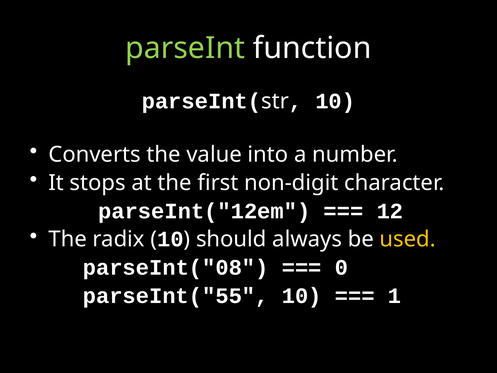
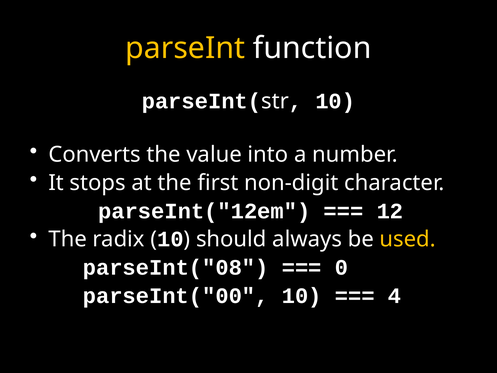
parseInt colour: light green -> yellow (185, 48)
parseInt("55: parseInt("55 -> parseInt("00 (176, 296)
1: 1 -> 4 (395, 296)
